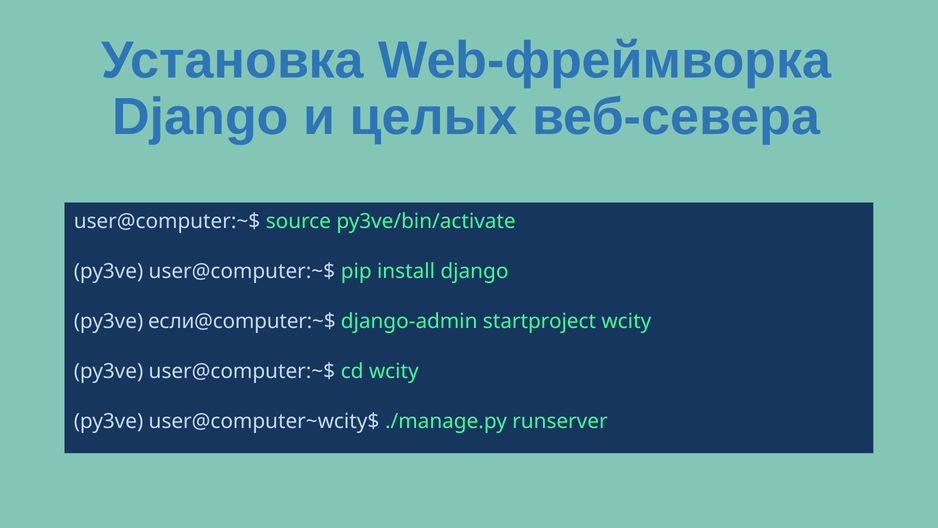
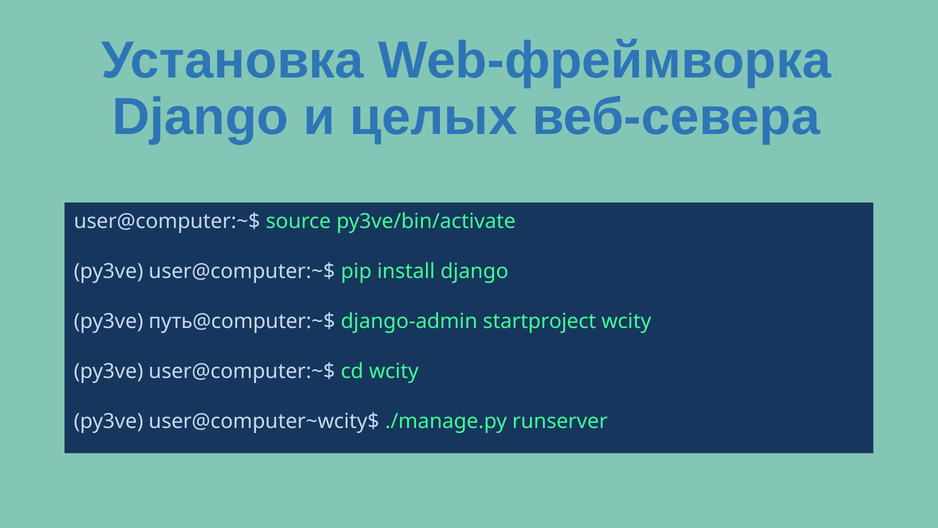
если@computer:~$: если@computer:~$ -> путь@computer:~$ (242, 321)
